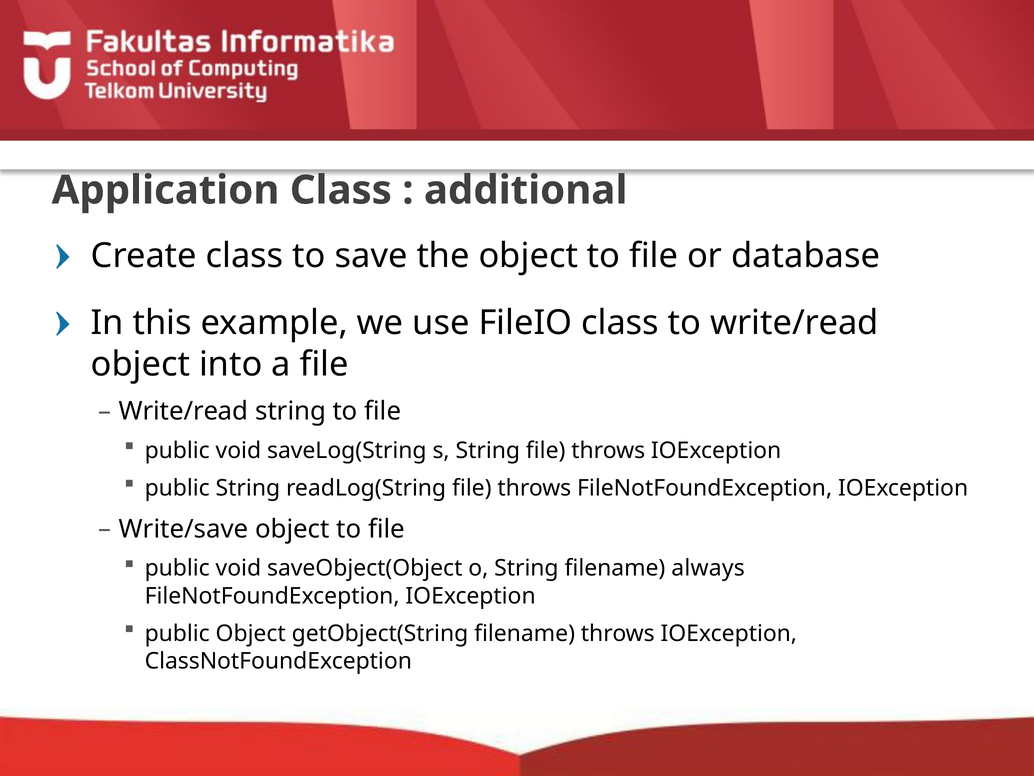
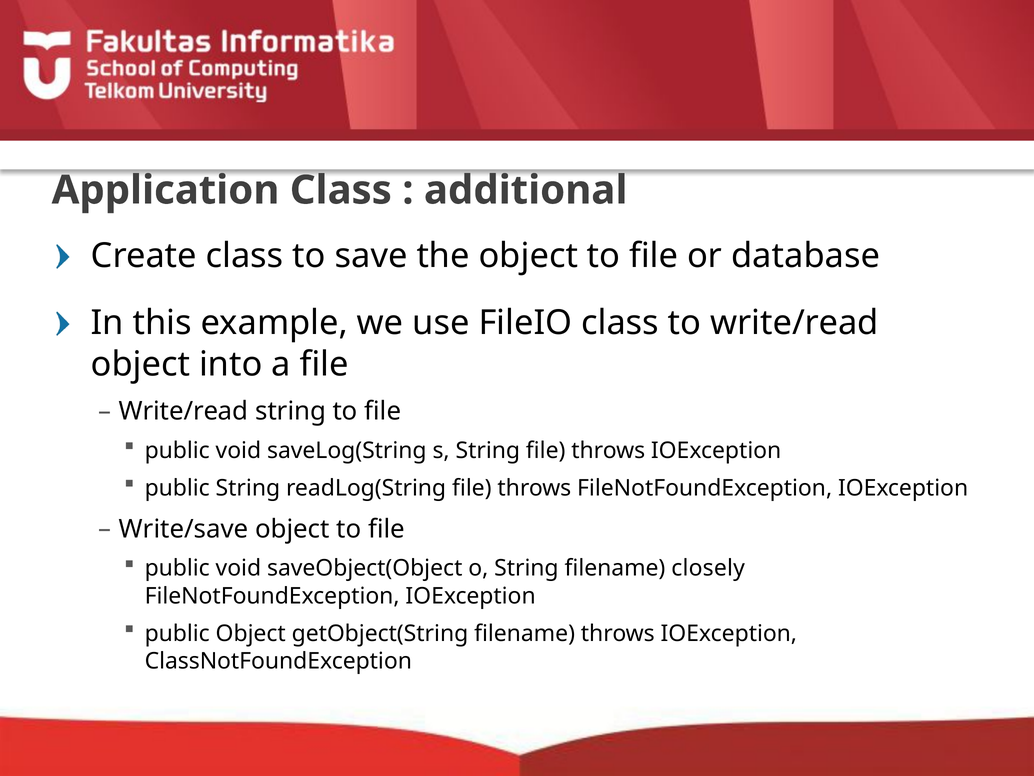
always: always -> closely (708, 568)
